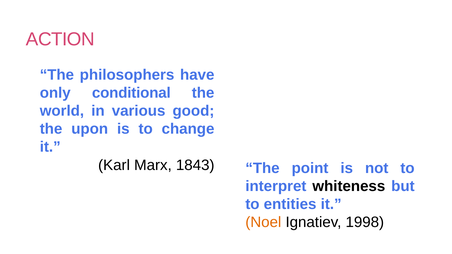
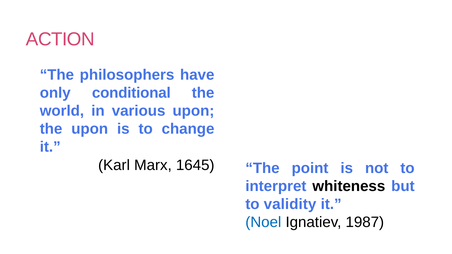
various good: good -> upon (193, 111)
1843: 1843 -> 1645 (195, 165)
entities: entities -> validity (290, 204)
Noel colour: orange -> blue (263, 222)
1998: 1998 -> 1987 (365, 222)
